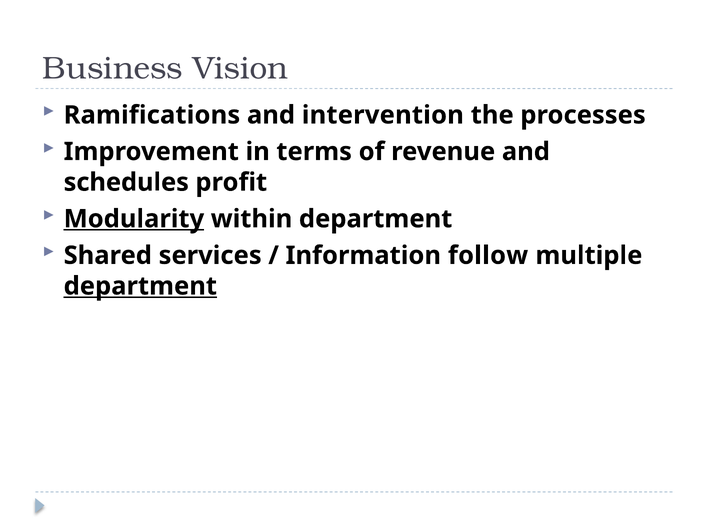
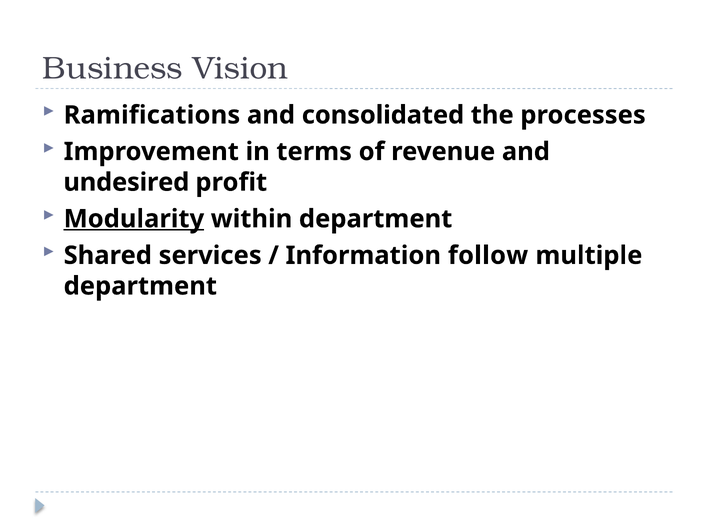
intervention: intervention -> consolidated (383, 115)
schedules: schedules -> undesired (126, 182)
department underline: present -> none (140, 286)
